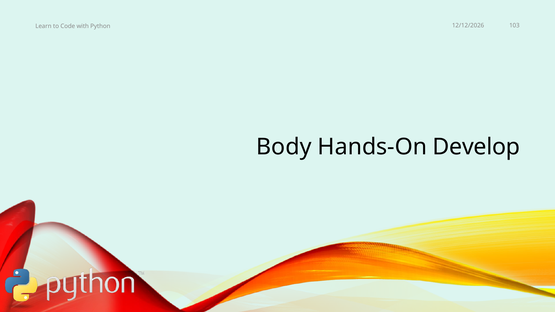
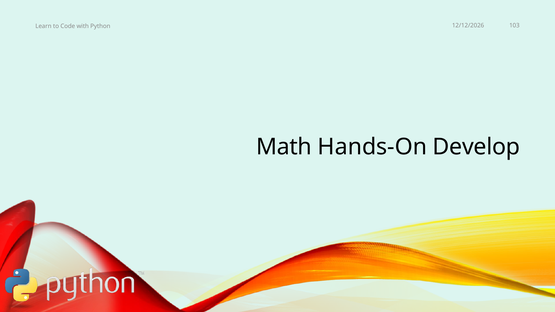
Body: Body -> Math (284, 147)
